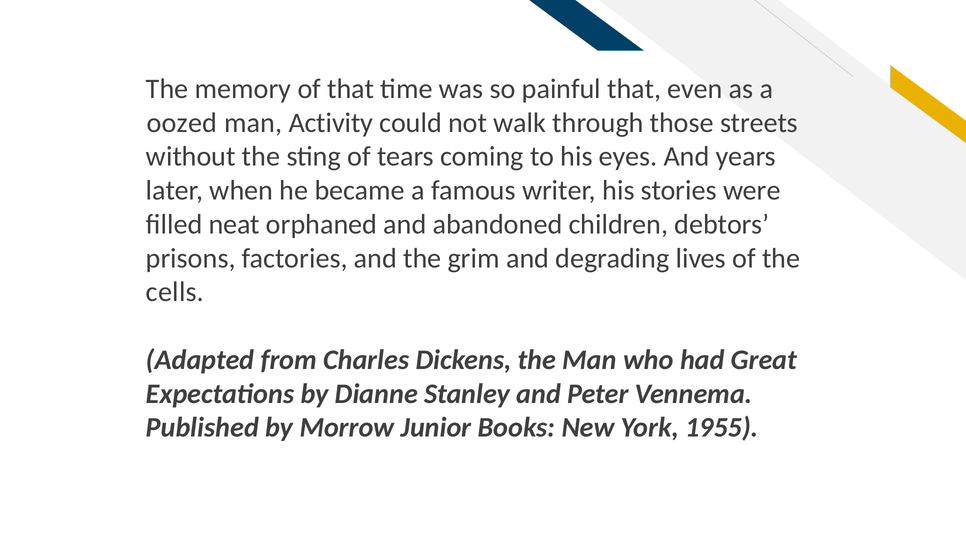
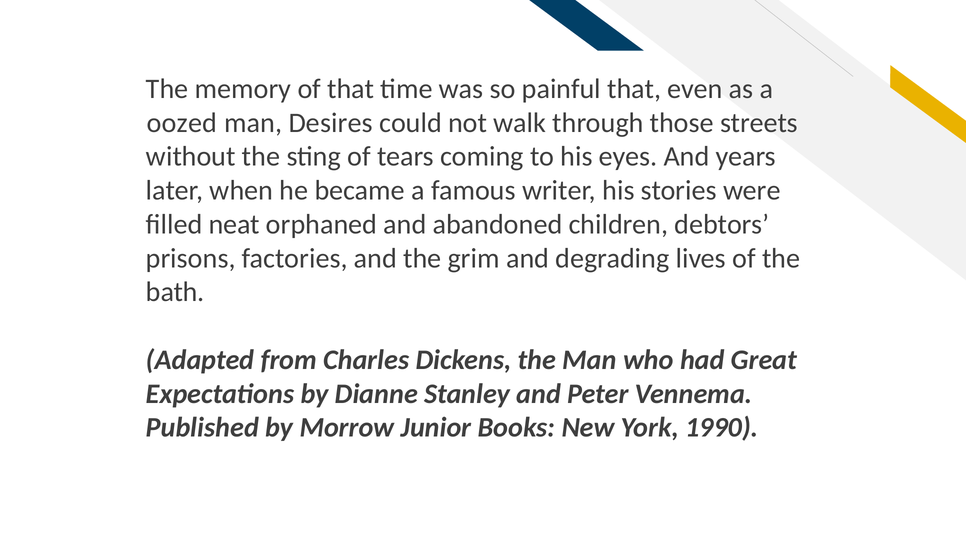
Activity: Activity -> Desires (331, 123)
cells: cells -> bath (175, 292)
1955: 1955 -> 1990 (722, 427)
